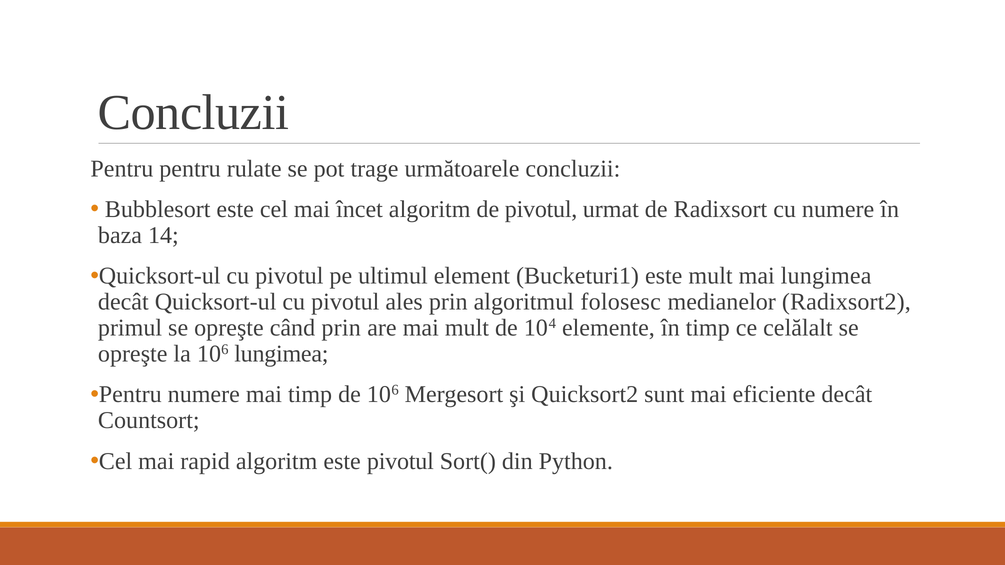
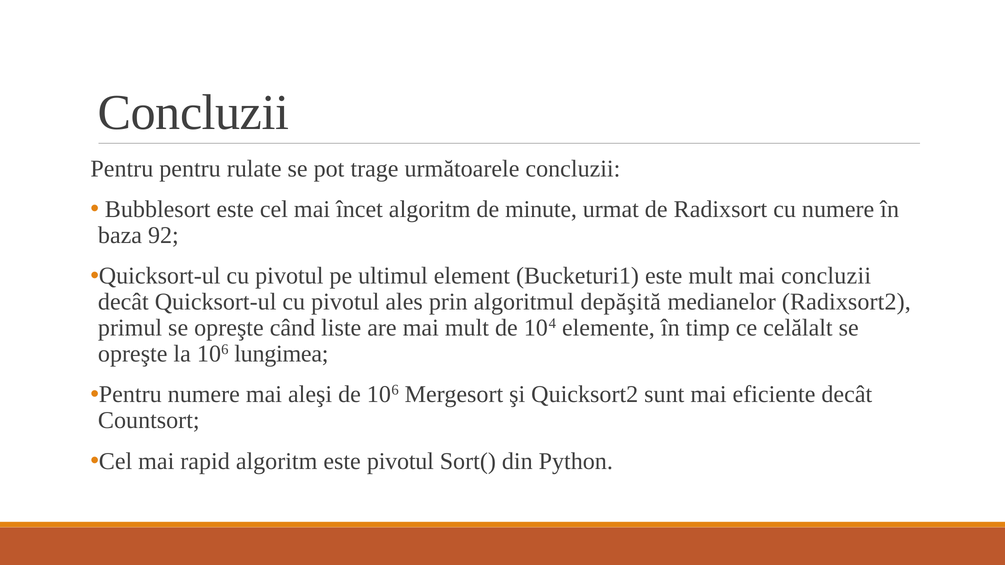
de pivotul: pivotul -> minute (541, 209)
14: 14 -> 92 (163, 235)
mai lungimea: lungimea -> concluzii (826, 276)
folosesc: folosesc -> depăşită (621, 302)
când prin: prin -> liste (341, 328)
mai timp: timp -> aleşi (310, 395)
